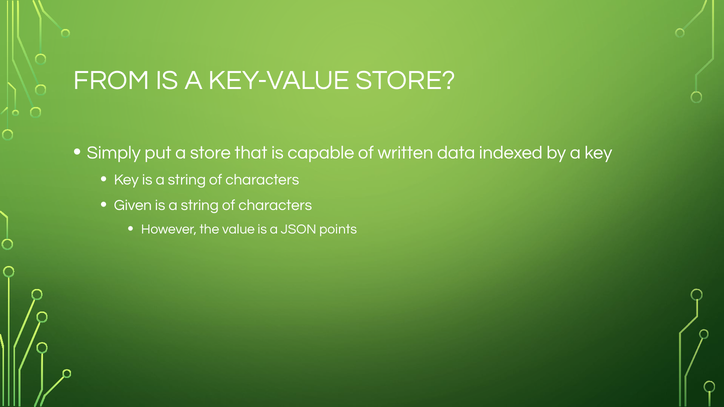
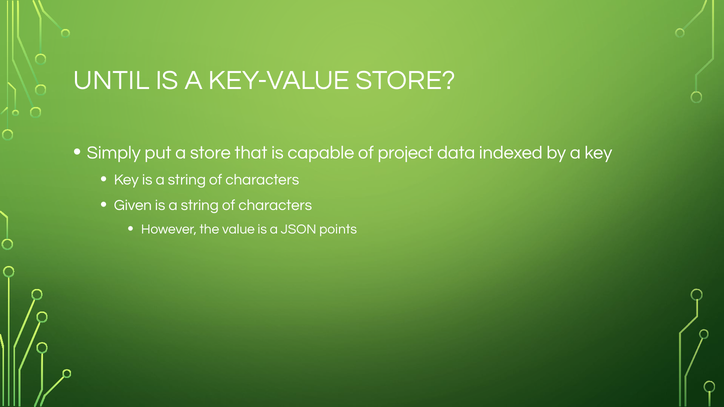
FROM: FROM -> UNTIL (111, 80)
written: written -> project (406, 153)
